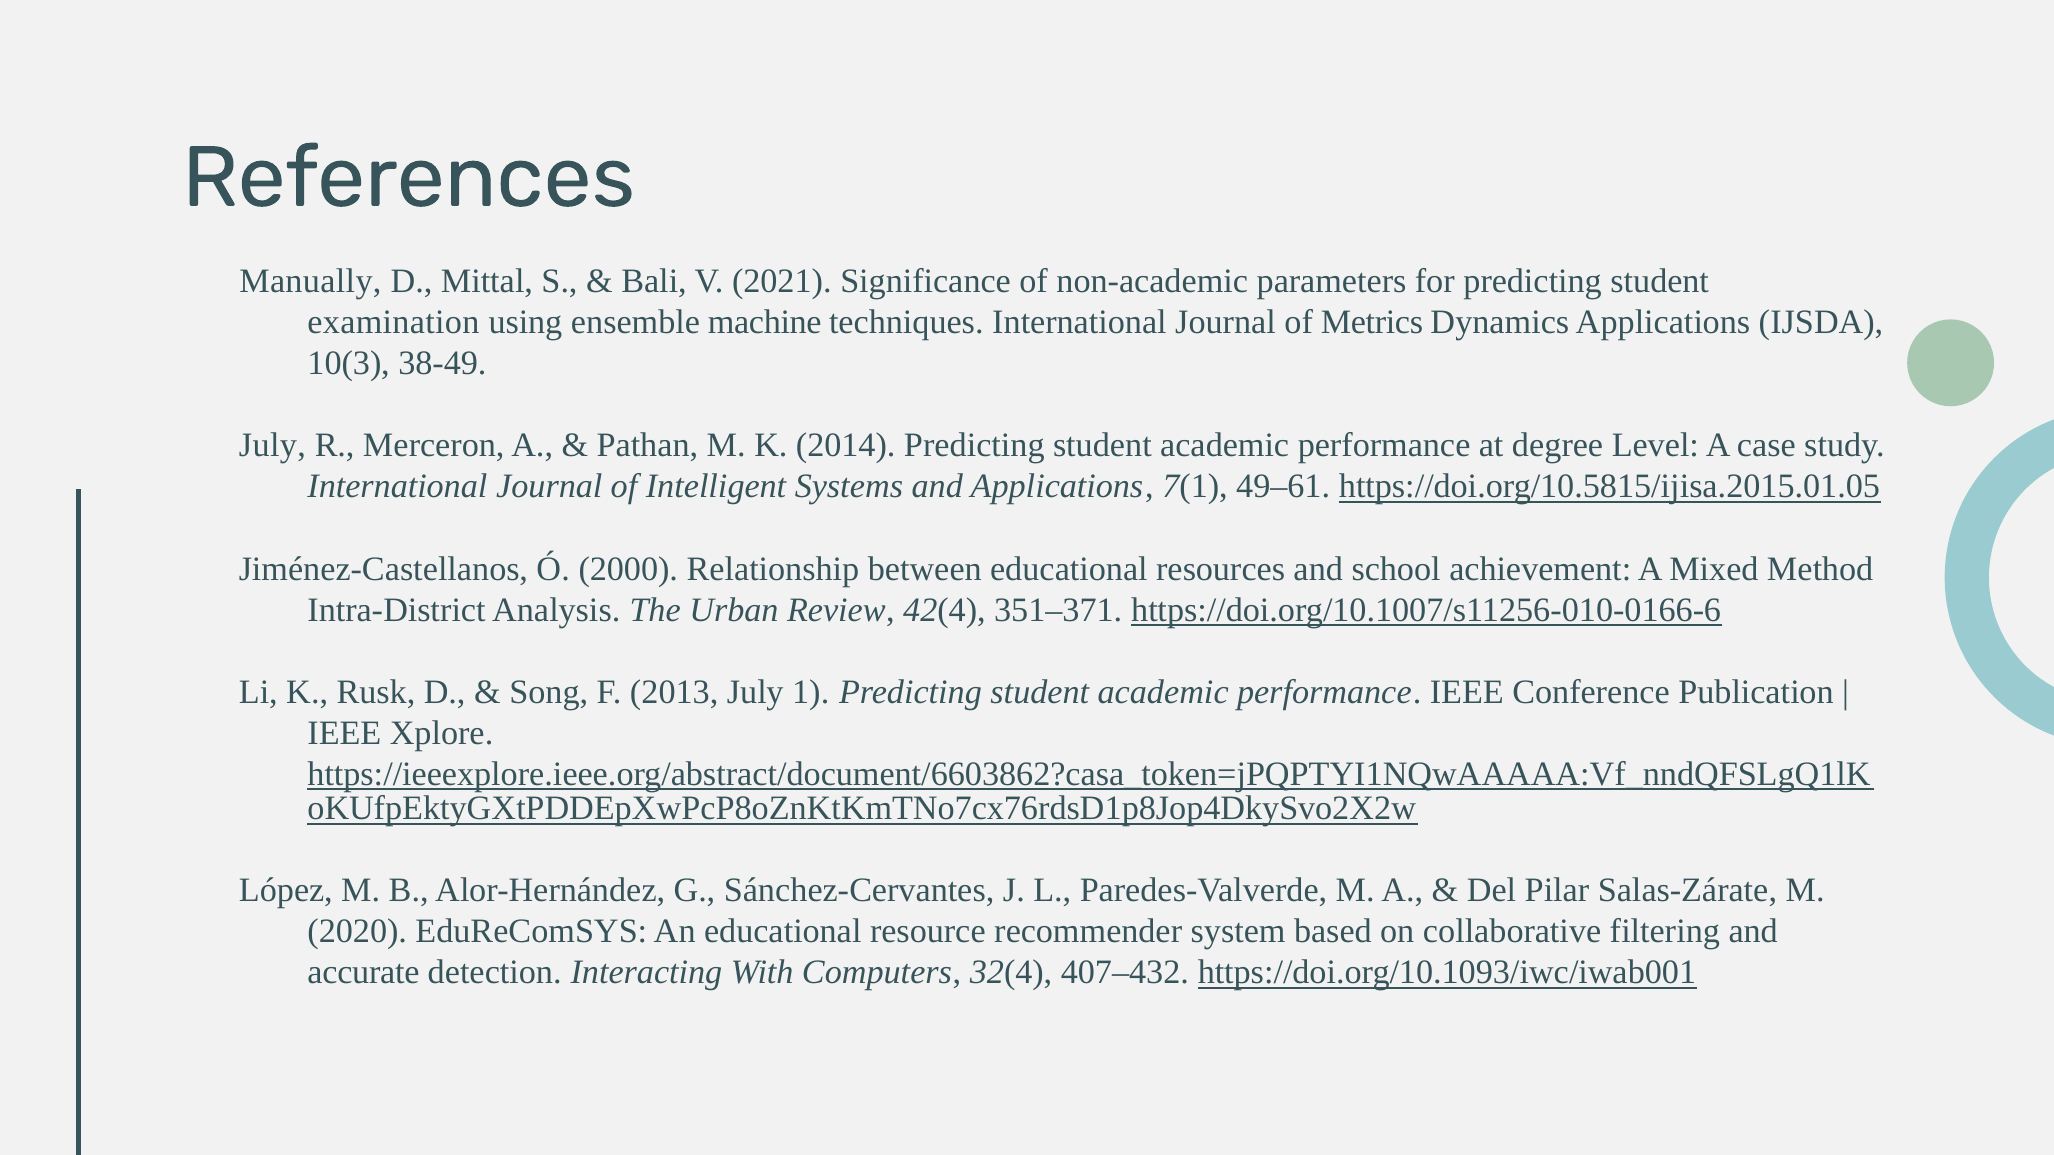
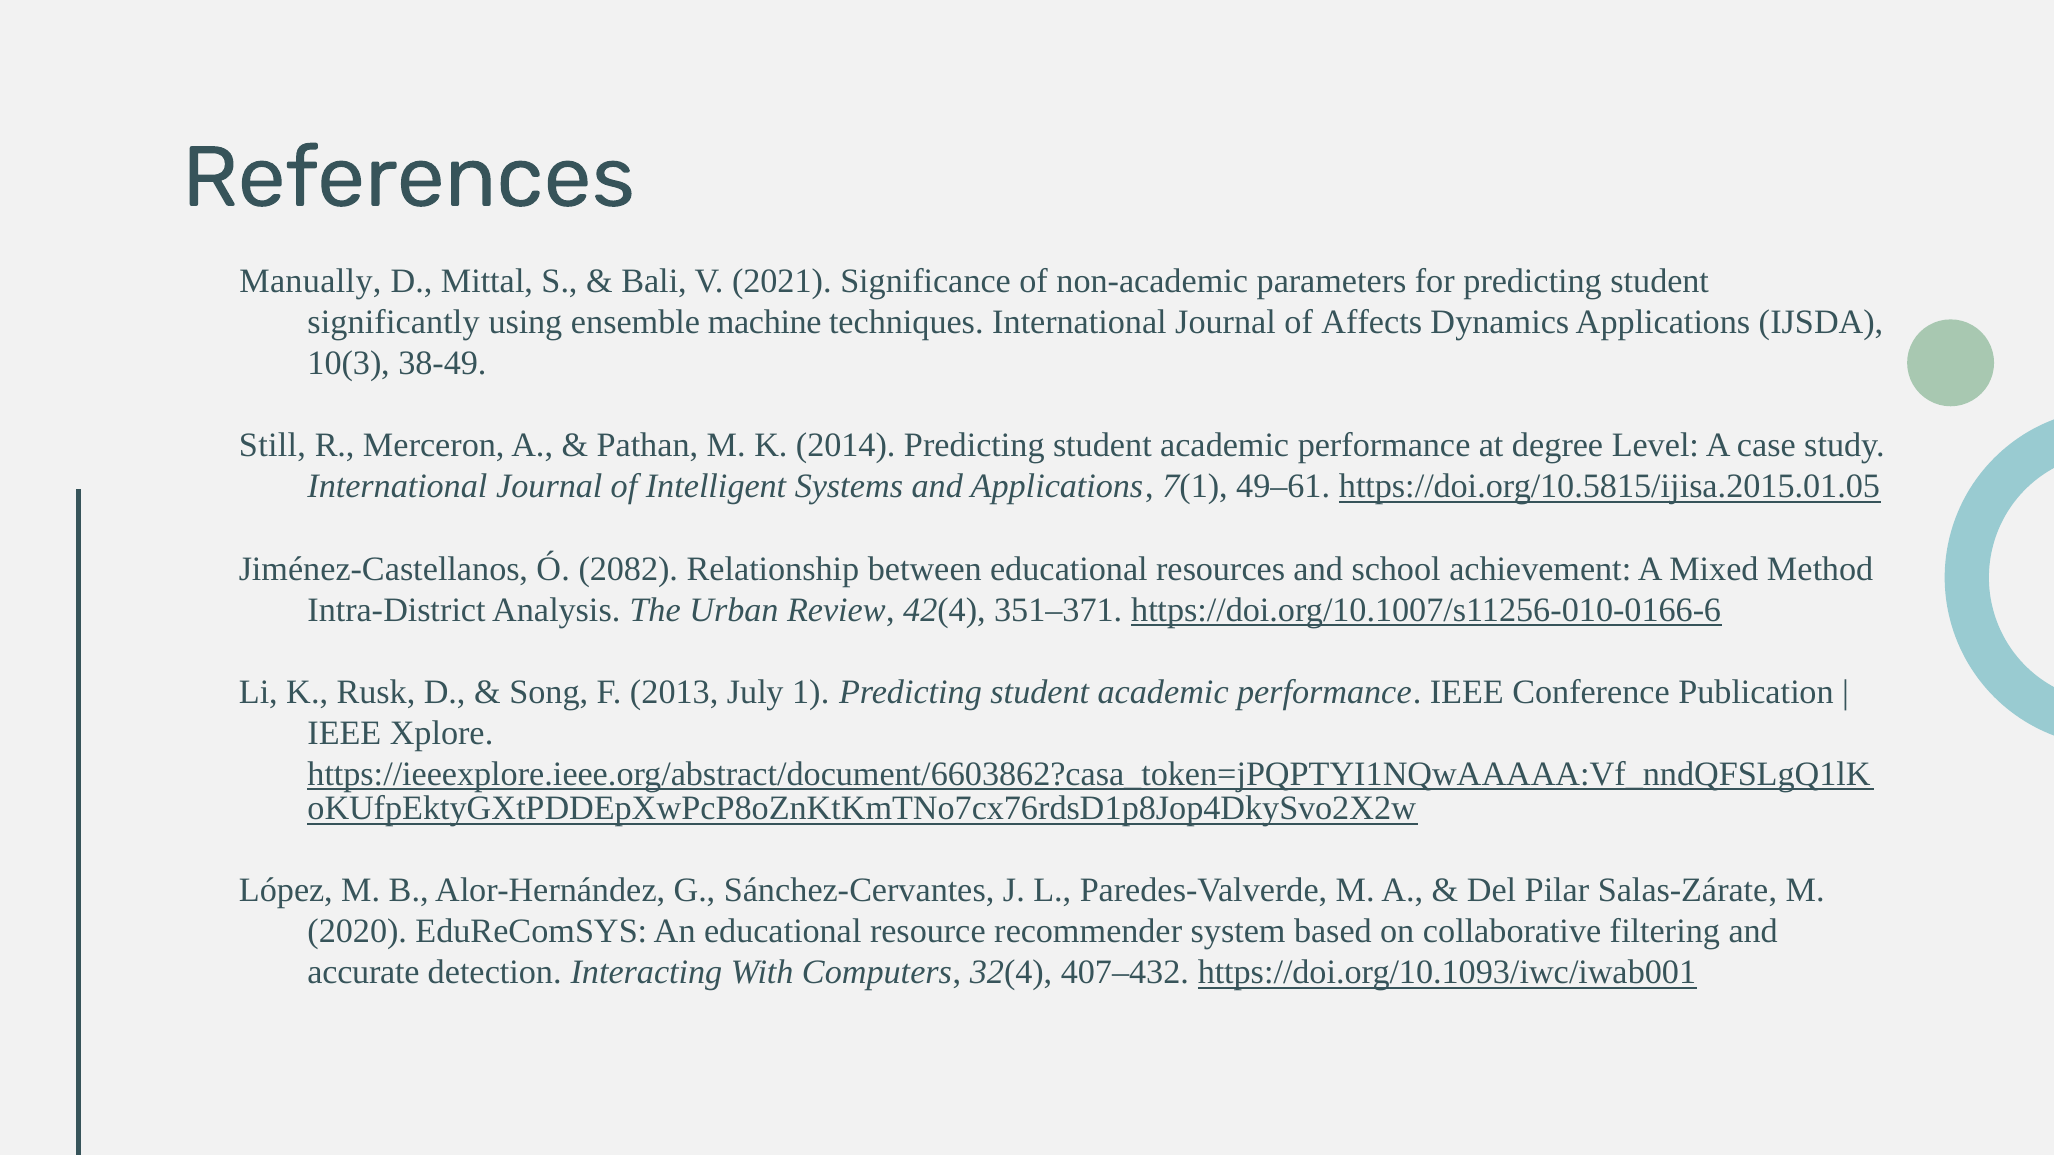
examination: examination -> significantly (394, 323)
Metrics: Metrics -> Affects (1372, 323)
July: July -> Still (272, 446)
2000: 2000 -> 2082 (628, 569)
